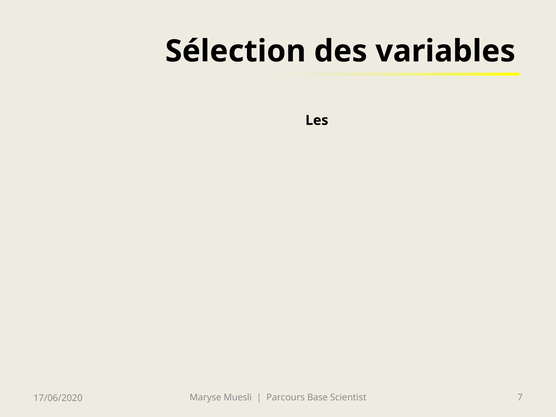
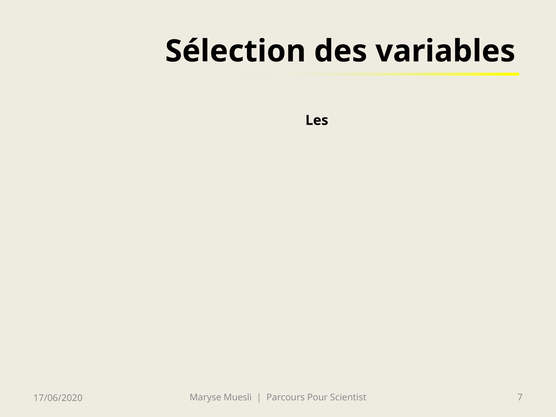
Base: Base -> Pour (317, 397)
